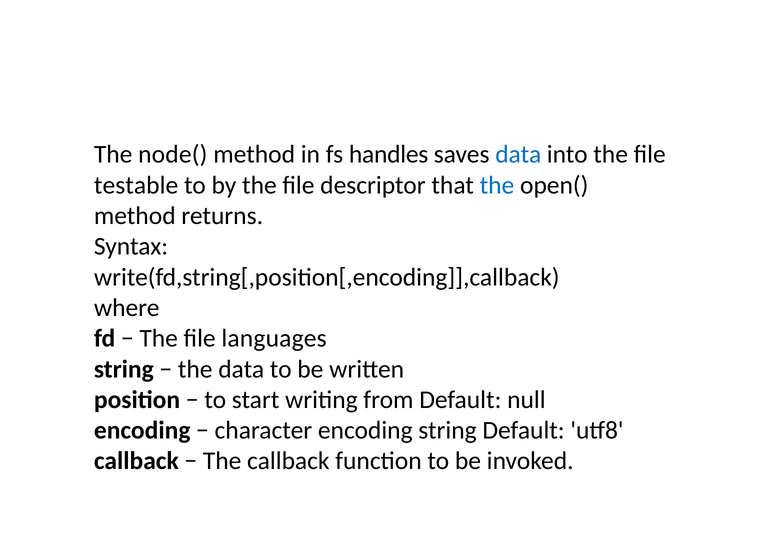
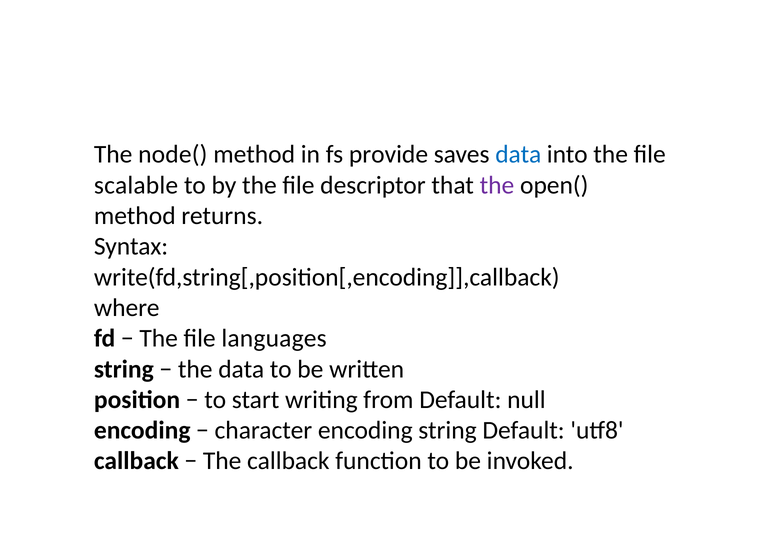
handles: handles -> provide (389, 155)
testable: testable -> scalable (136, 185)
the colour: blue -> purple (497, 185)
